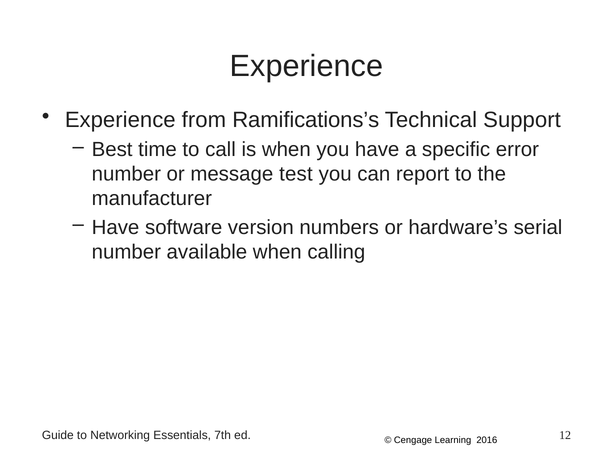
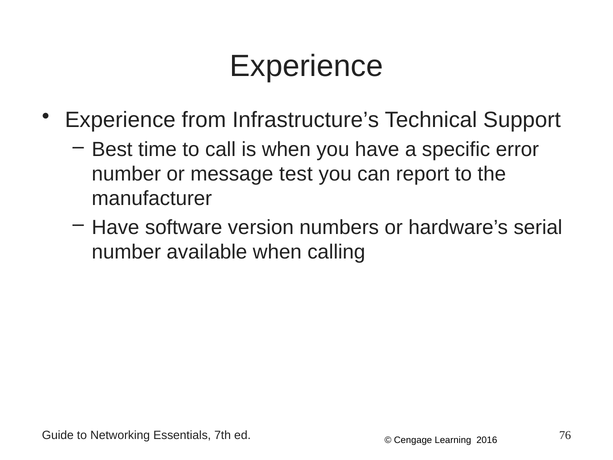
Ramifications’s: Ramifications’s -> Infrastructure’s (306, 120)
12: 12 -> 76 (565, 435)
